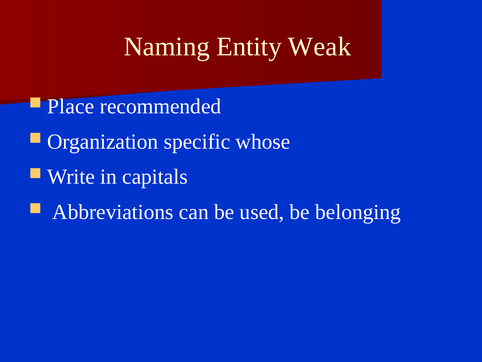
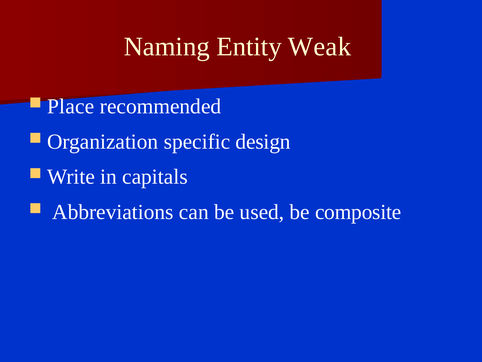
whose: whose -> design (263, 141)
belonging: belonging -> composite (358, 212)
